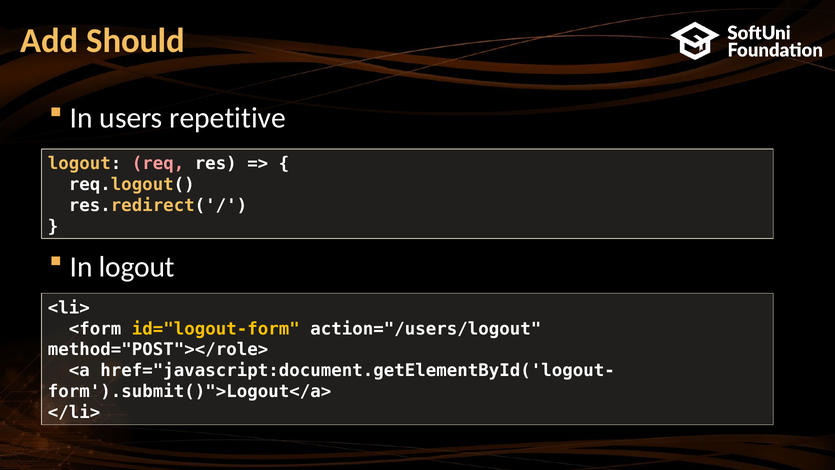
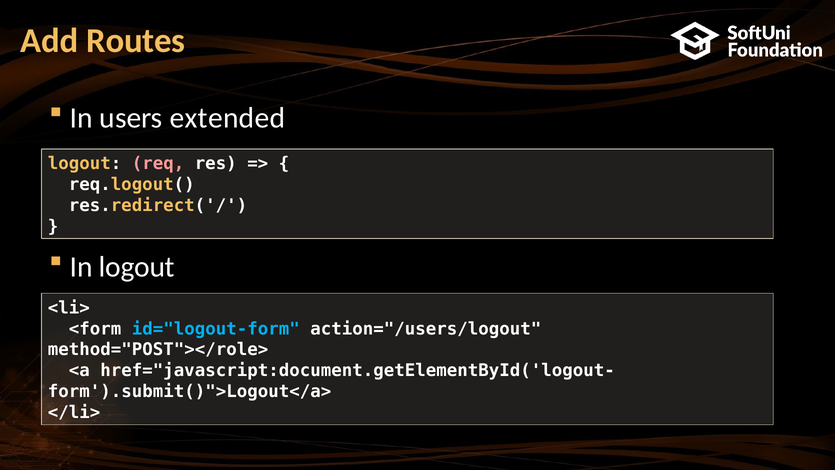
Should: Should -> Routes (136, 41)
repetitive: repetitive -> extended (227, 118)
id="logout-form colour: yellow -> light blue (216, 329)
